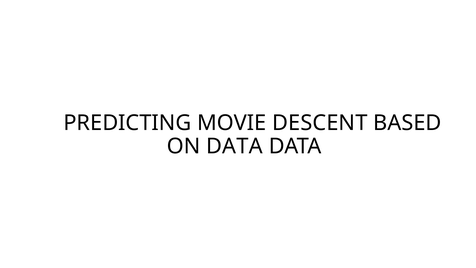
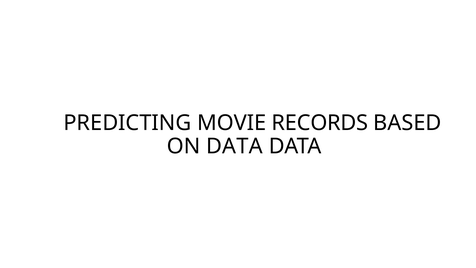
DESCENT: DESCENT -> RECORDS (320, 123)
